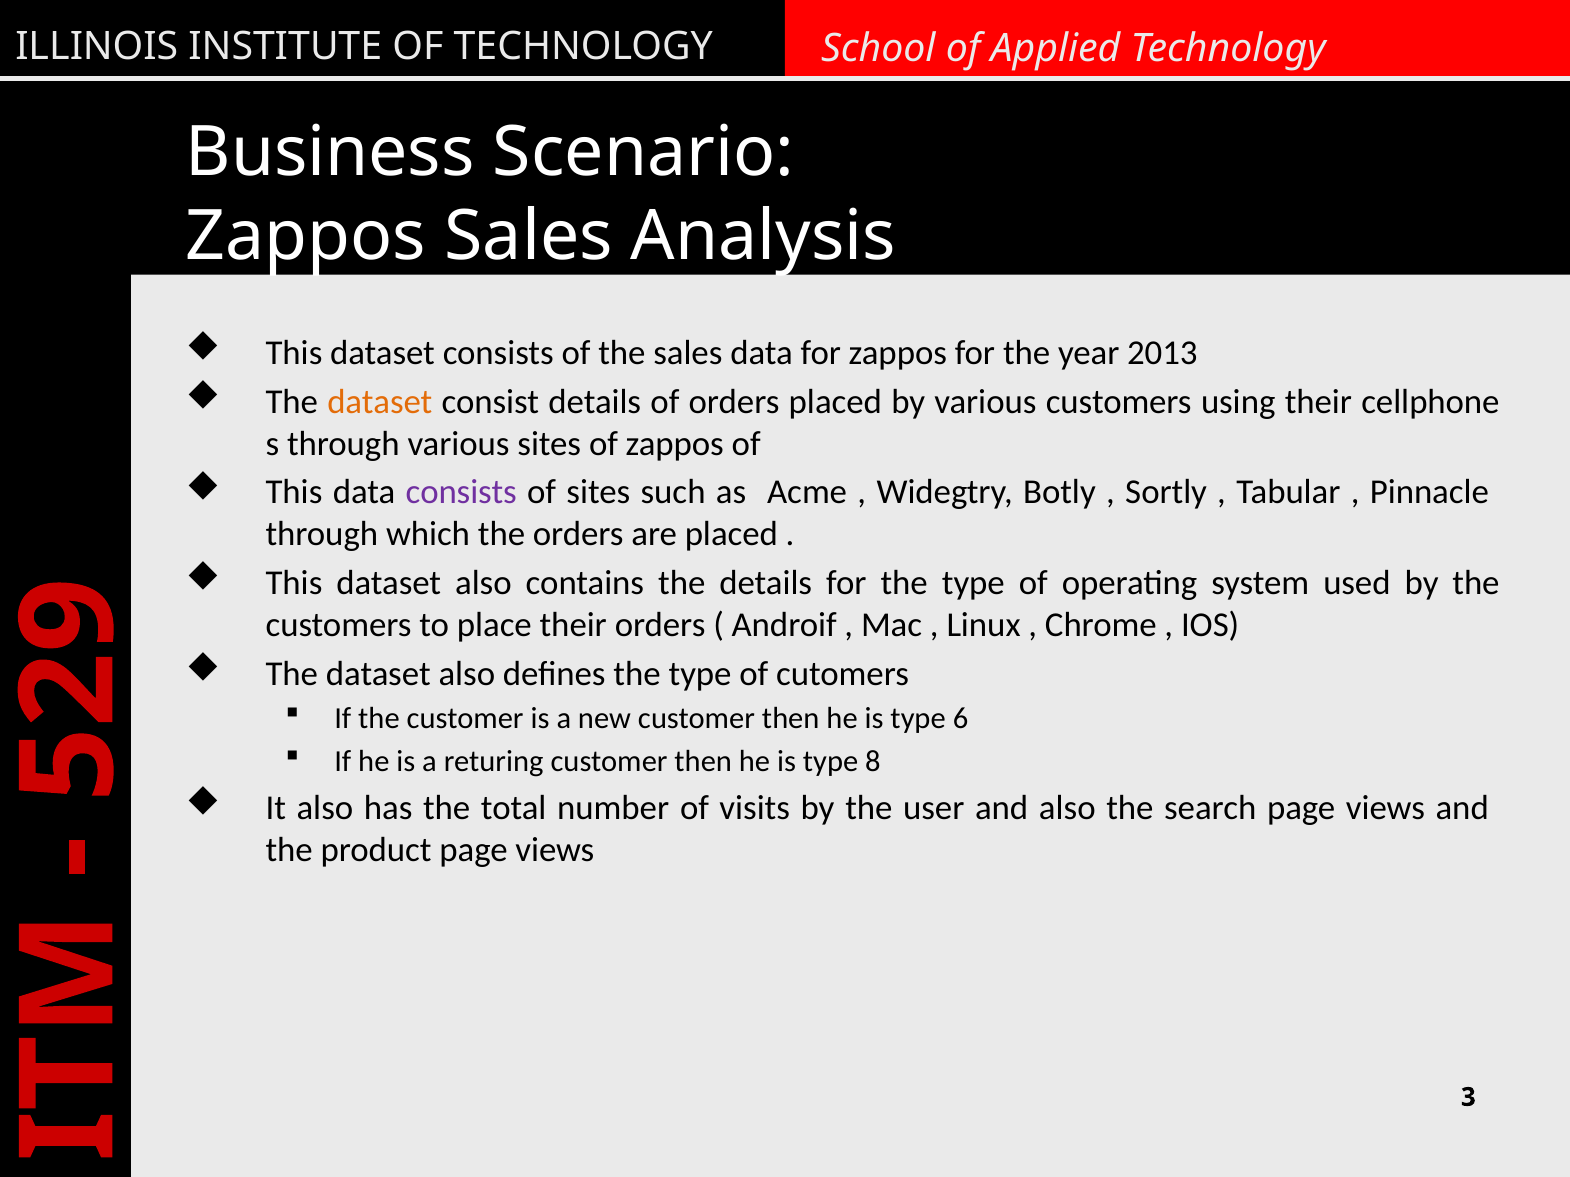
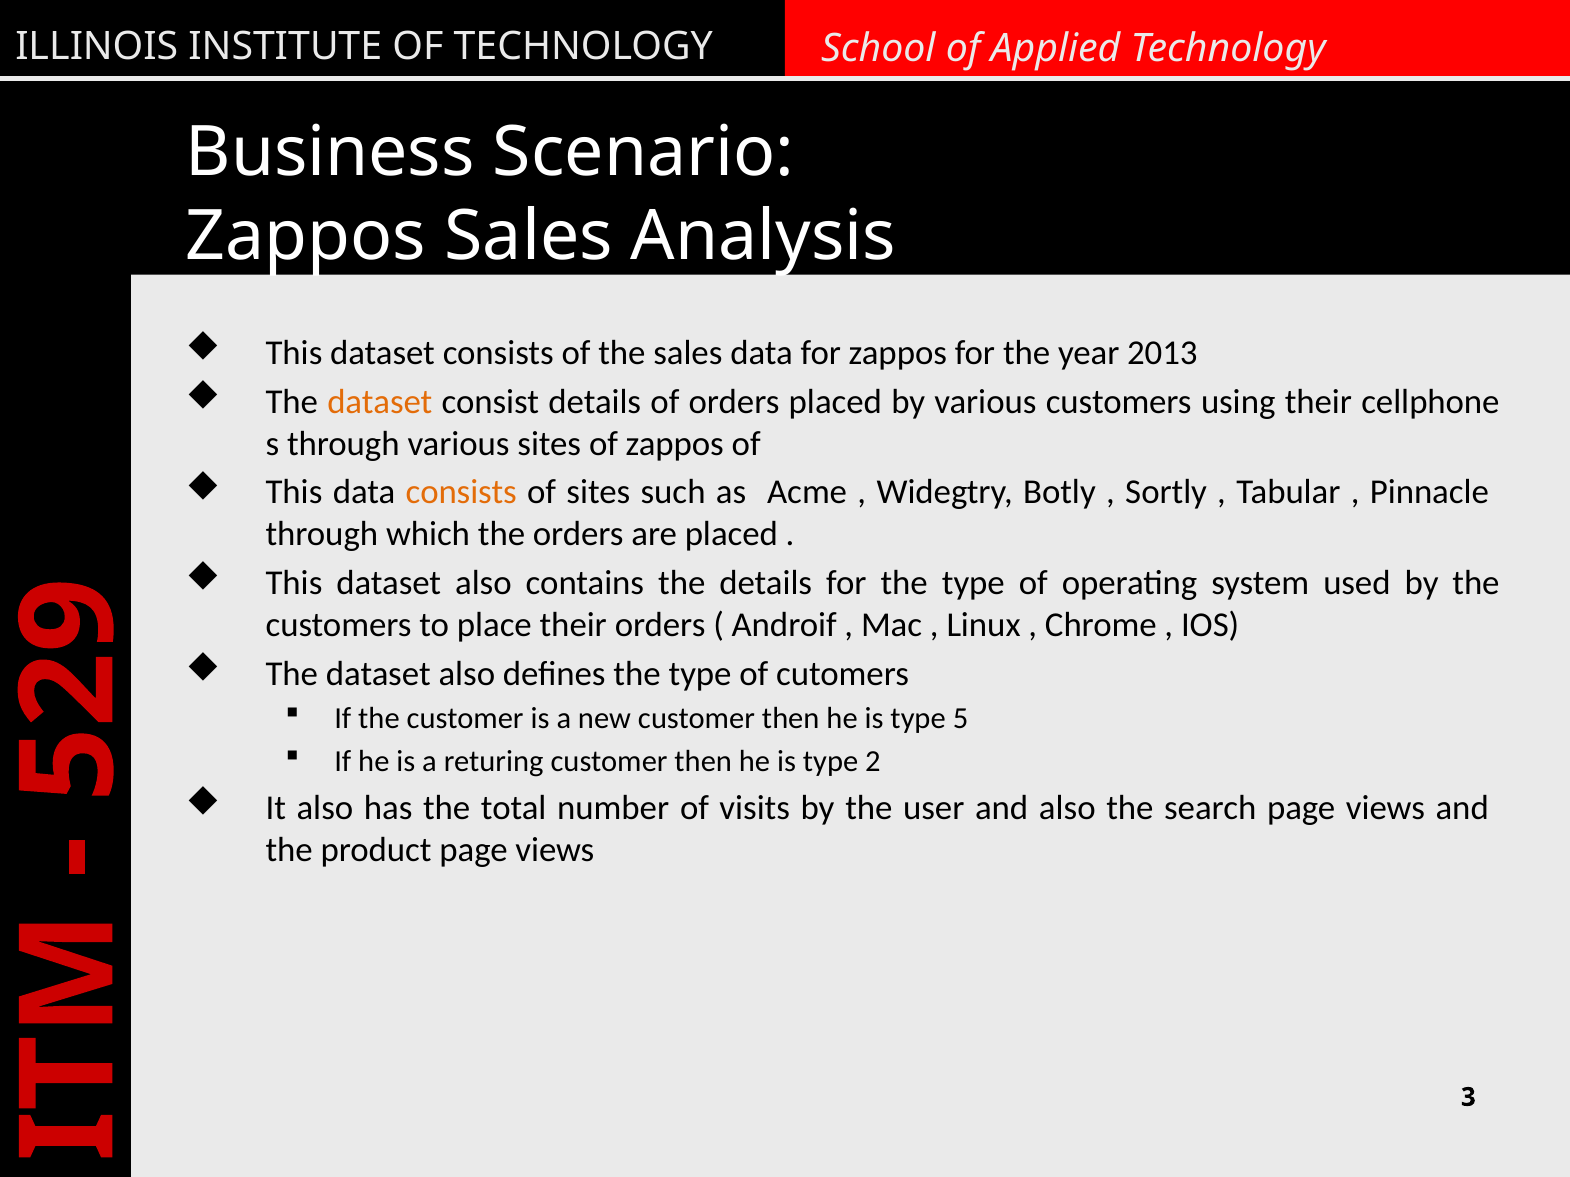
consists colour: purple -> orange (461, 493)
type 6: 6 -> 5 (961, 719)
type 8: 8 -> 2 (873, 762)
